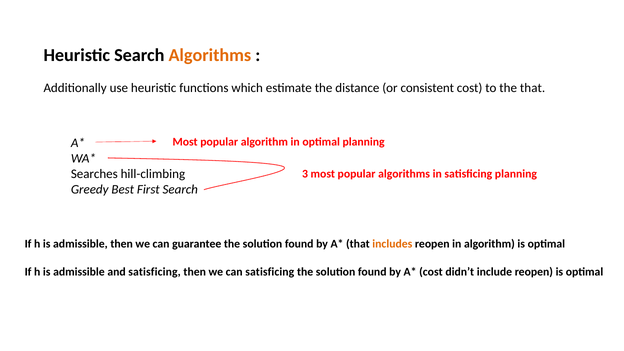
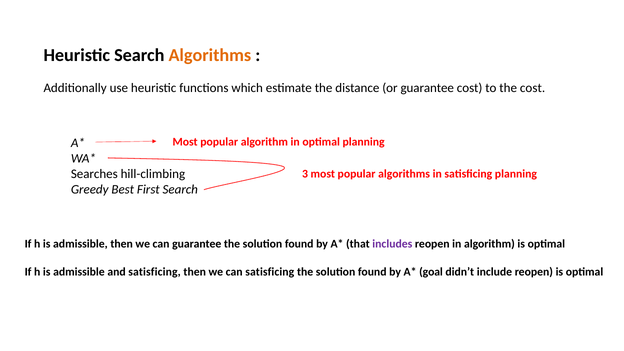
or consistent: consistent -> guarantee (427, 88)
the that: that -> cost (533, 88)
includes colour: orange -> purple (392, 244)
cost: cost -> goal (431, 272)
